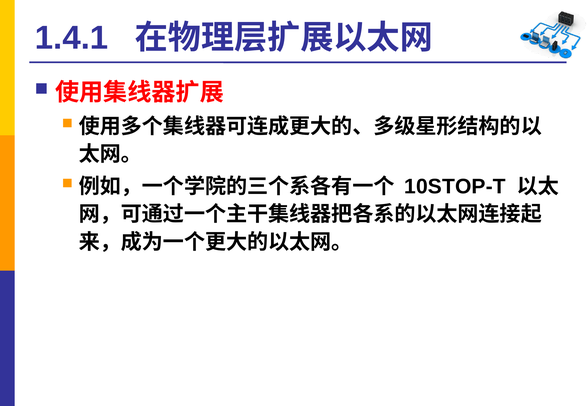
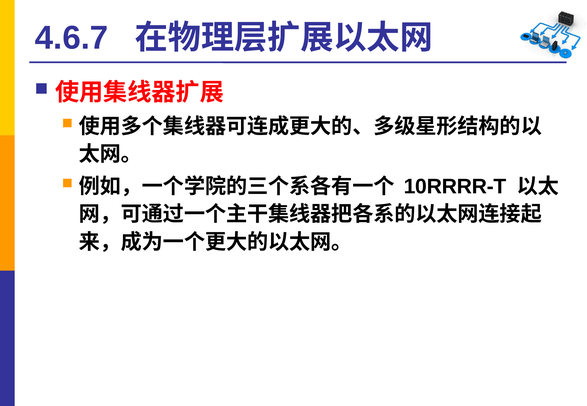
1.4.1: 1.4.1 -> 4.6.7 (72, 38)
10STOP-T: 10STOP-T -> 10RRRR-T (455, 187)
